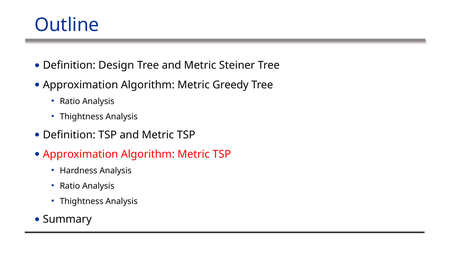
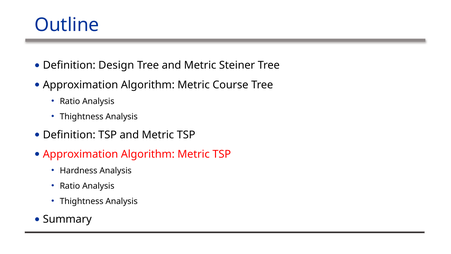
Greedy: Greedy -> Course (230, 85)
